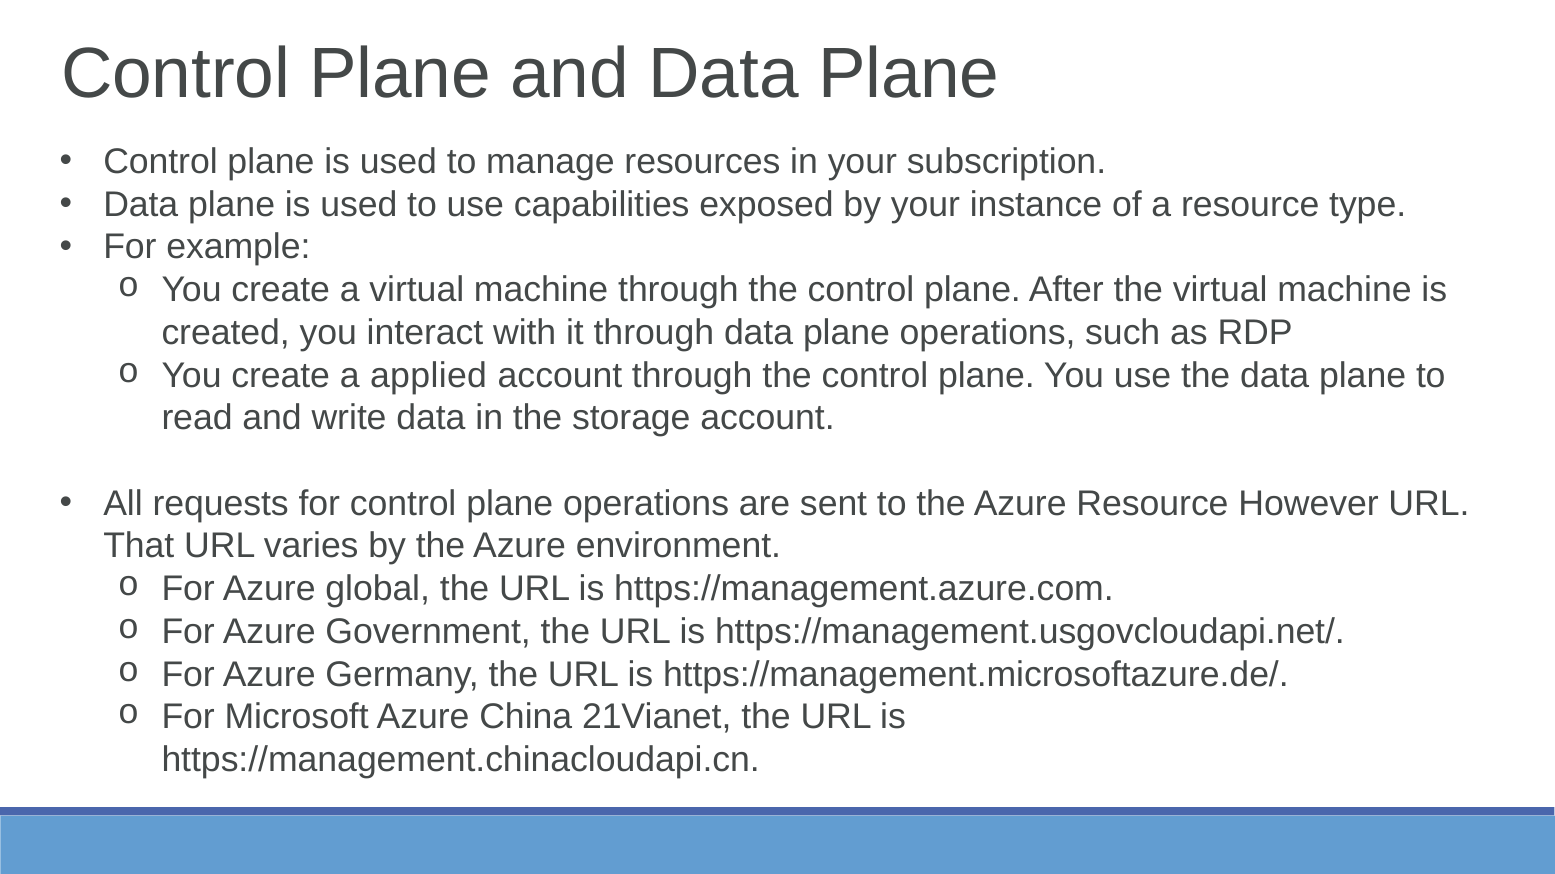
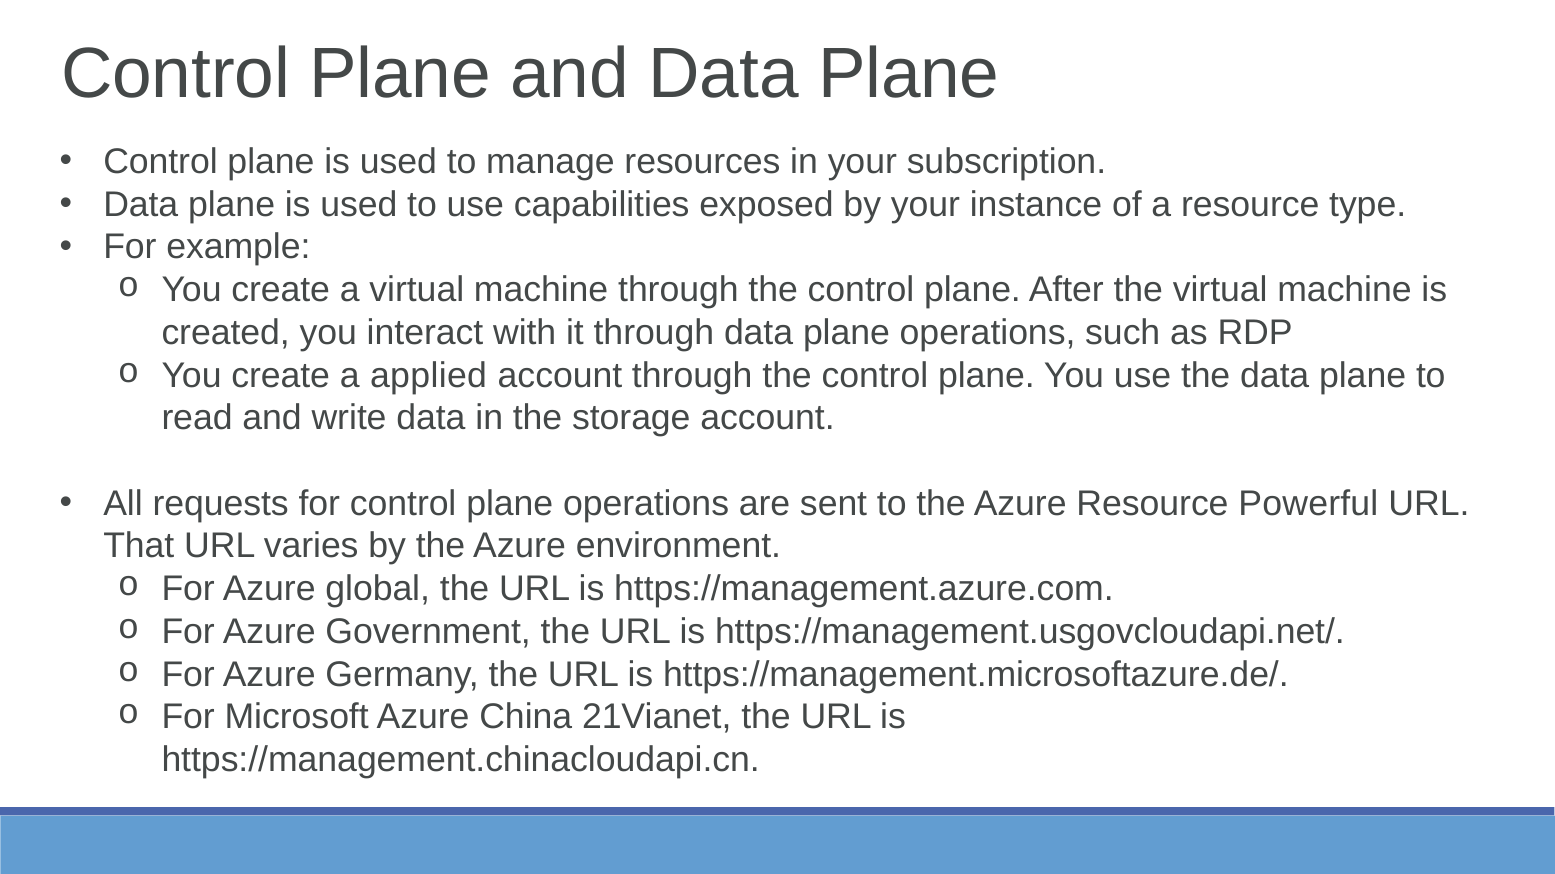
However: However -> Powerful (1308, 504)
